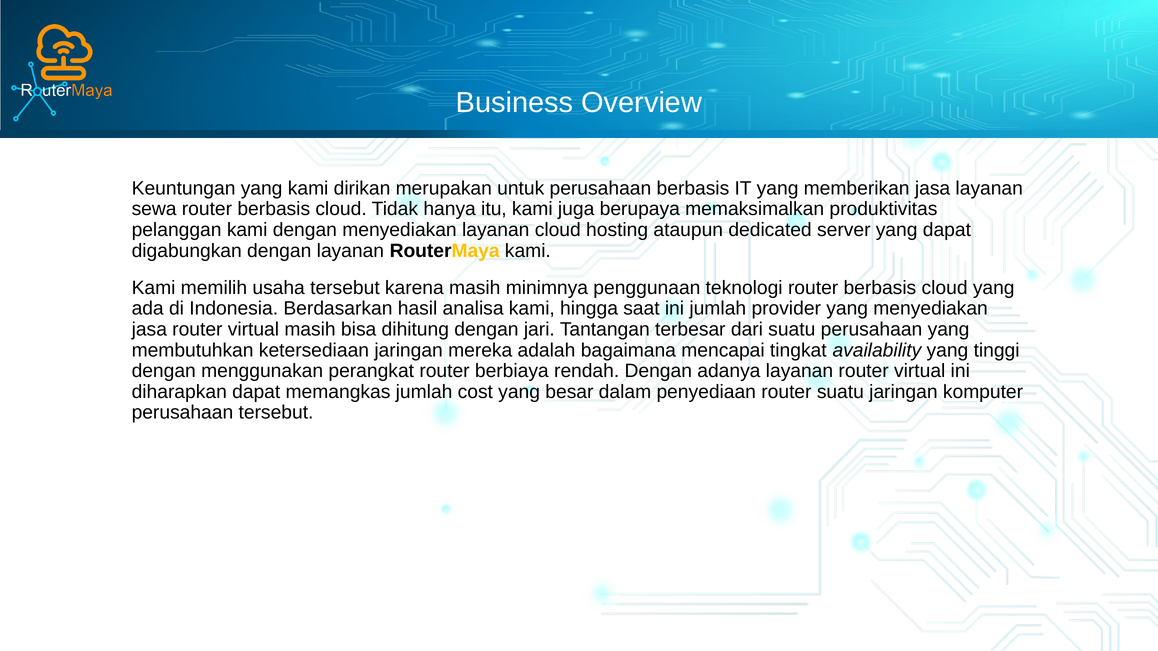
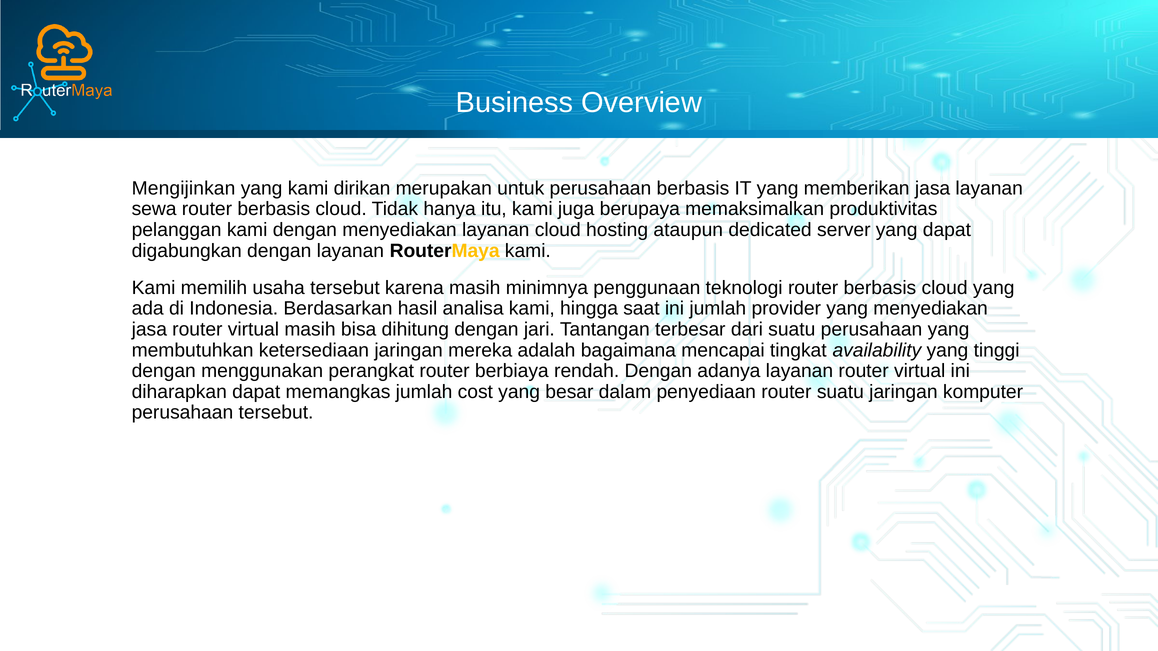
Keuntungan: Keuntungan -> Mengijinkan (184, 188)
